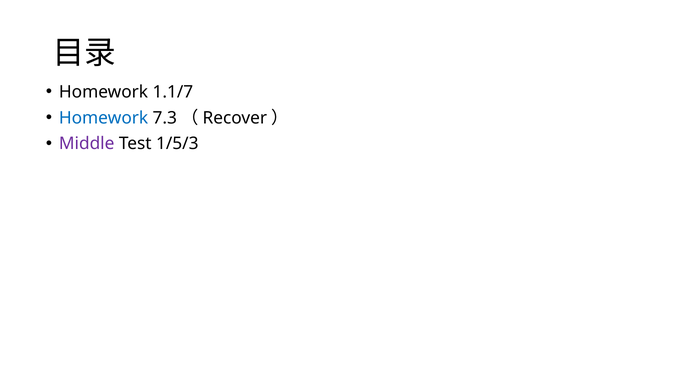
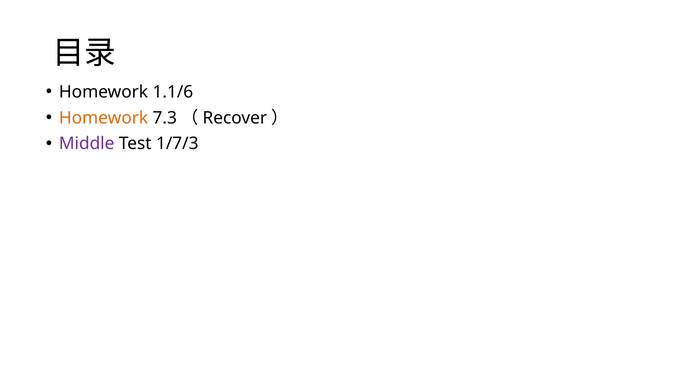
1.1/7: 1.1/7 -> 1.1/6 (173, 92)
Homework colour: blue -> orange (104, 118)
1/5/3: 1/5/3 -> 1/7/3 (177, 144)
